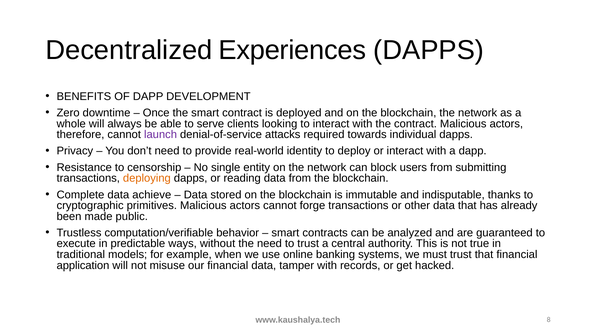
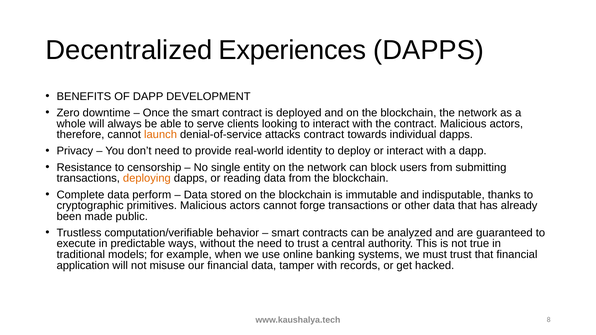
launch colour: purple -> orange (161, 135)
attacks required: required -> contract (324, 135)
achieve: achieve -> perform (152, 195)
